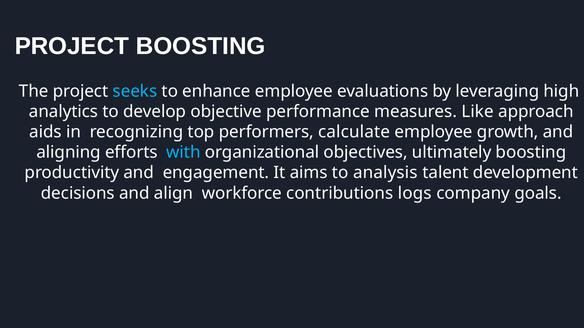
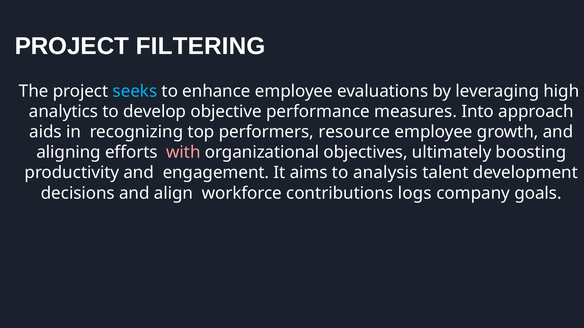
PROJECT BOOSTING: BOOSTING -> FILTERING (201, 46)
Like: Like -> Into (478, 112)
calculate: calculate -> resource (354, 132)
with colour: light blue -> pink (183, 153)
